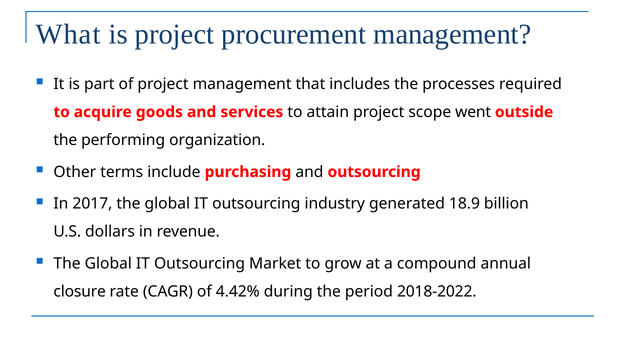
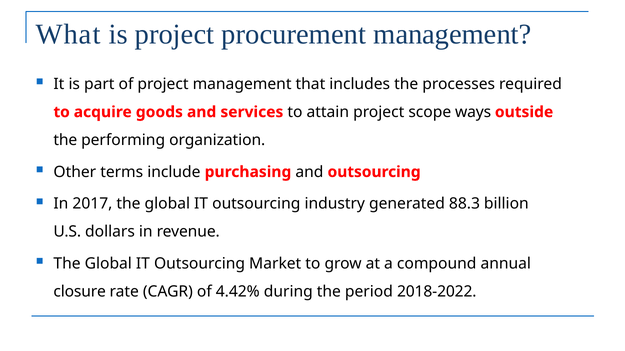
went: went -> ways (473, 112)
18.9: 18.9 -> 88.3 (464, 204)
